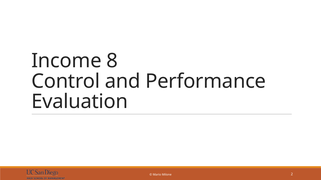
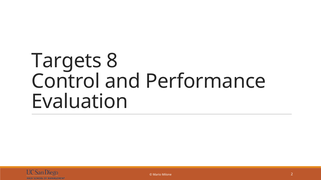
Income: Income -> Targets (66, 61)
